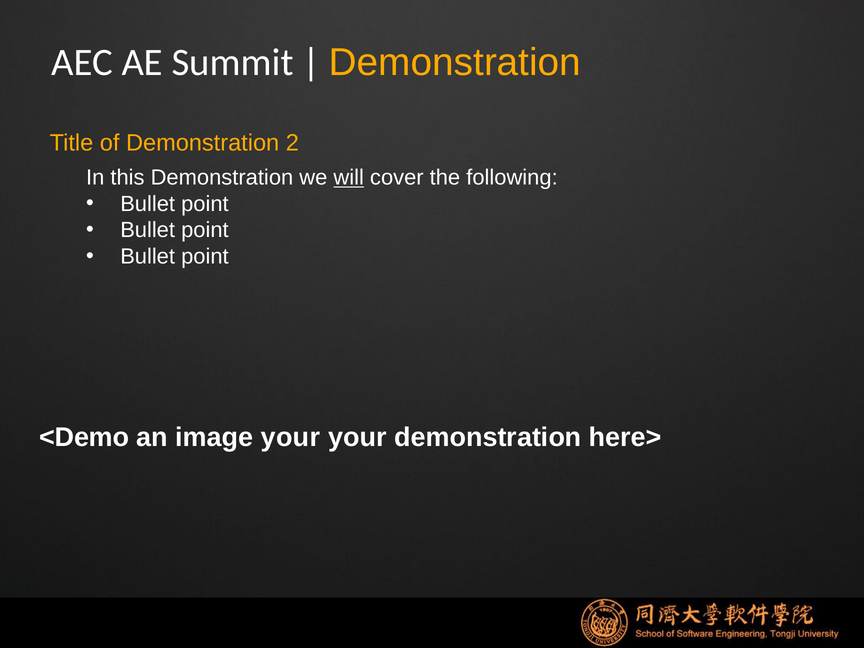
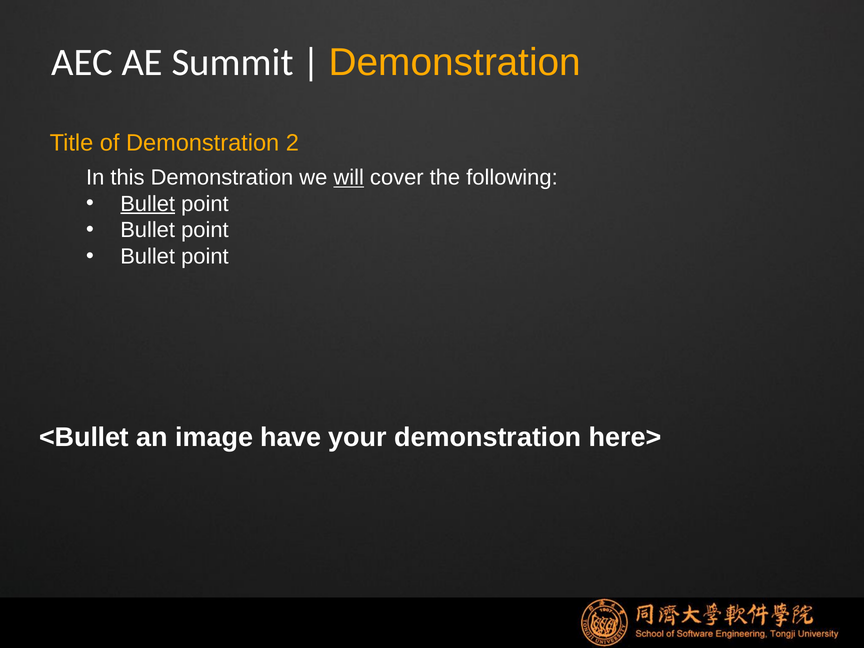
Bullet underline: none -> present (148, 204)
<Demo: <Demo -> <Bullet (84, 437)
image your: your -> have (291, 437)
